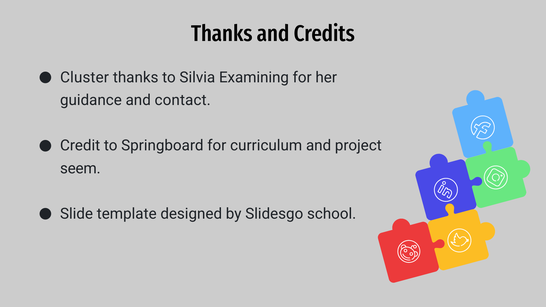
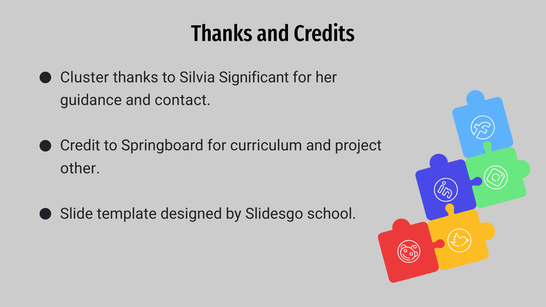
Examining: Examining -> Significant (254, 77)
seem: seem -> other (80, 168)
